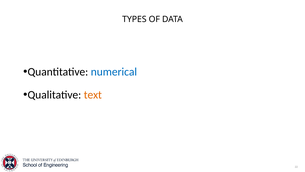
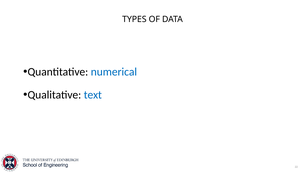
text colour: orange -> blue (93, 95)
